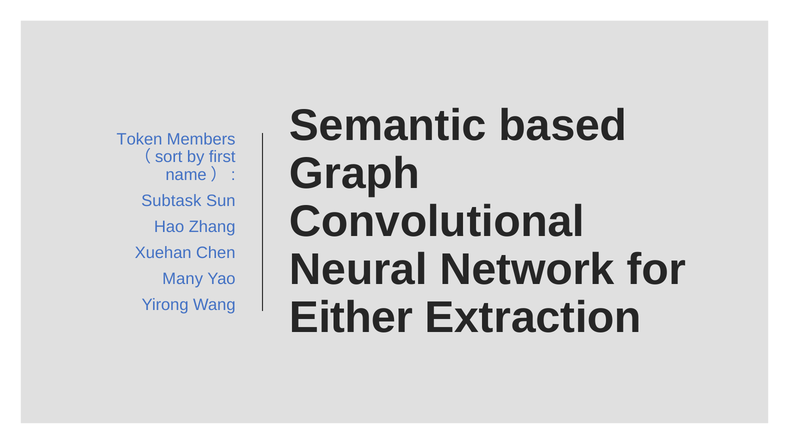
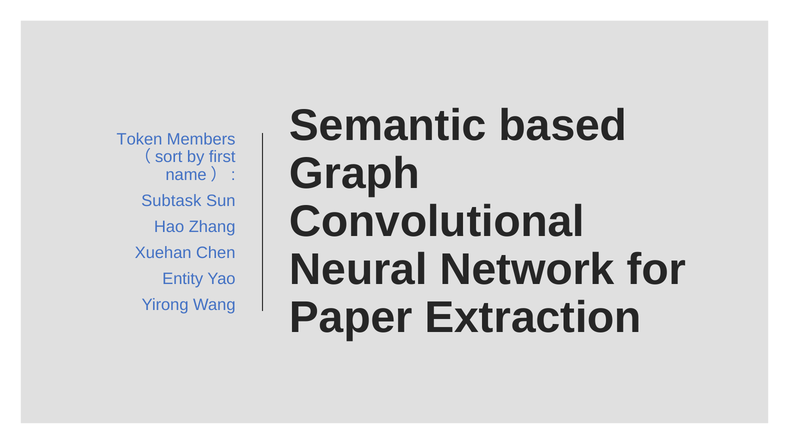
Many: Many -> Entity (183, 279)
Either: Either -> Paper (351, 317)
